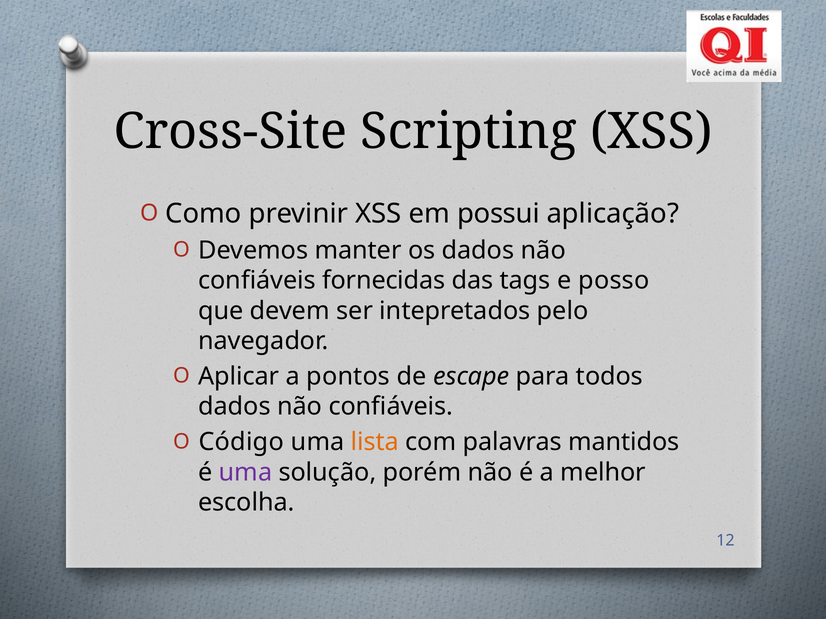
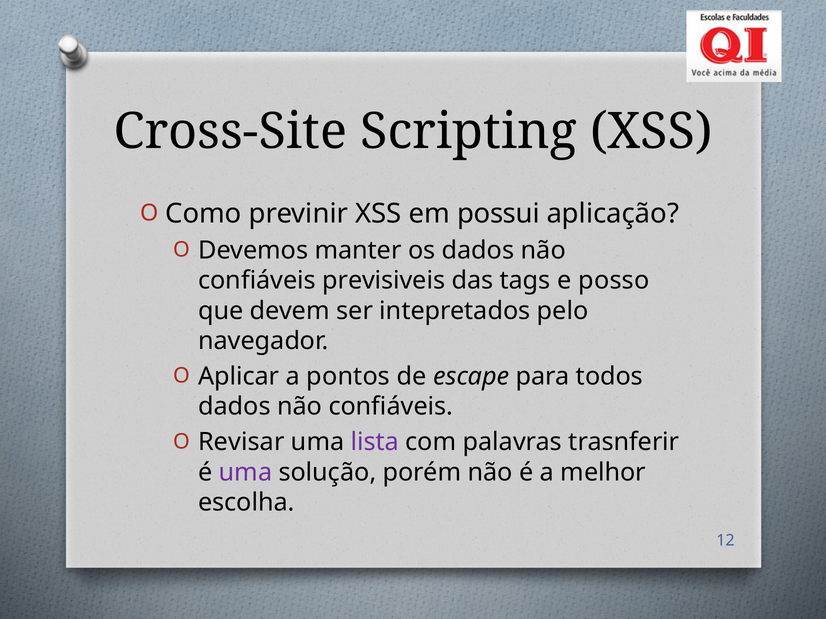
fornecidas: fornecidas -> previsiveis (384, 281)
Código: Código -> Revisar (241, 442)
lista colour: orange -> purple (375, 442)
mantidos: mantidos -> trasnferir (624, 442)
